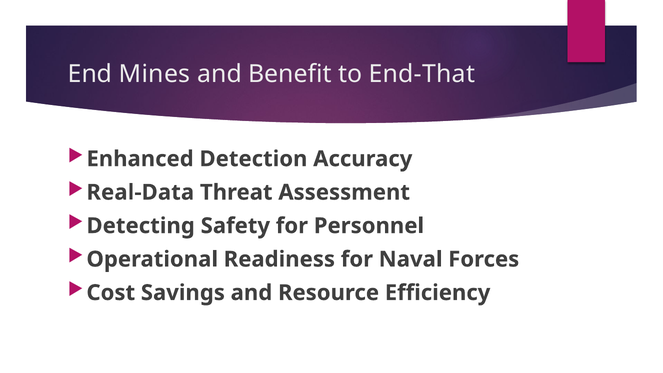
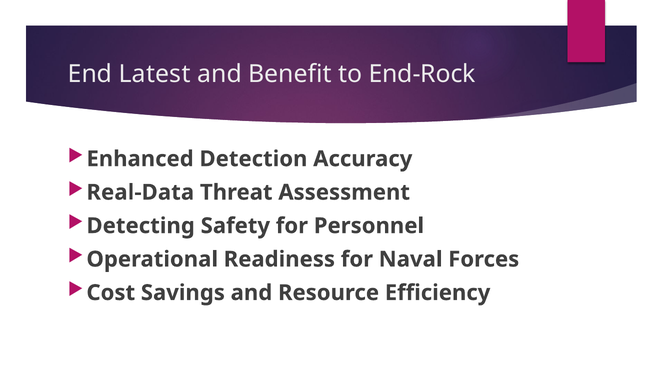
Mines: Mines -> Latest (155, 74)
End-That: End-That -> End-Rock (422, 74)
